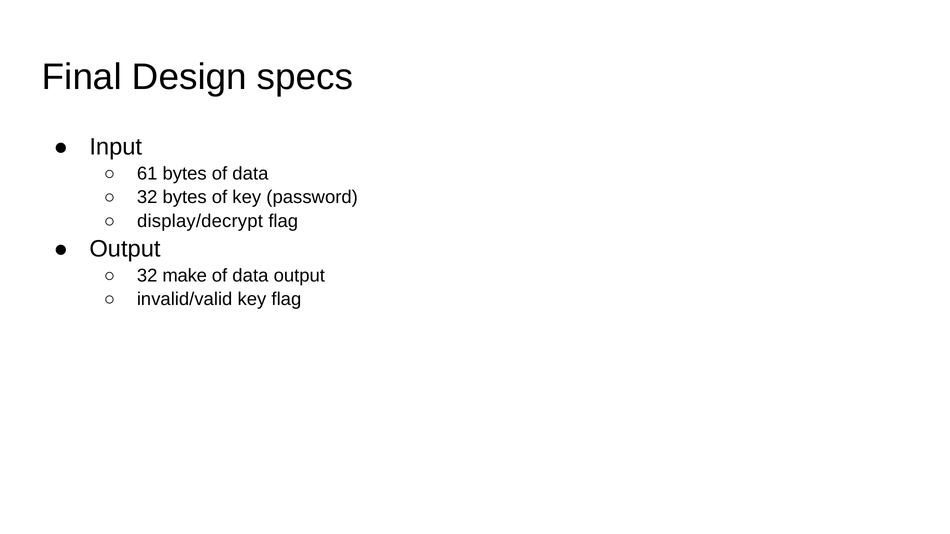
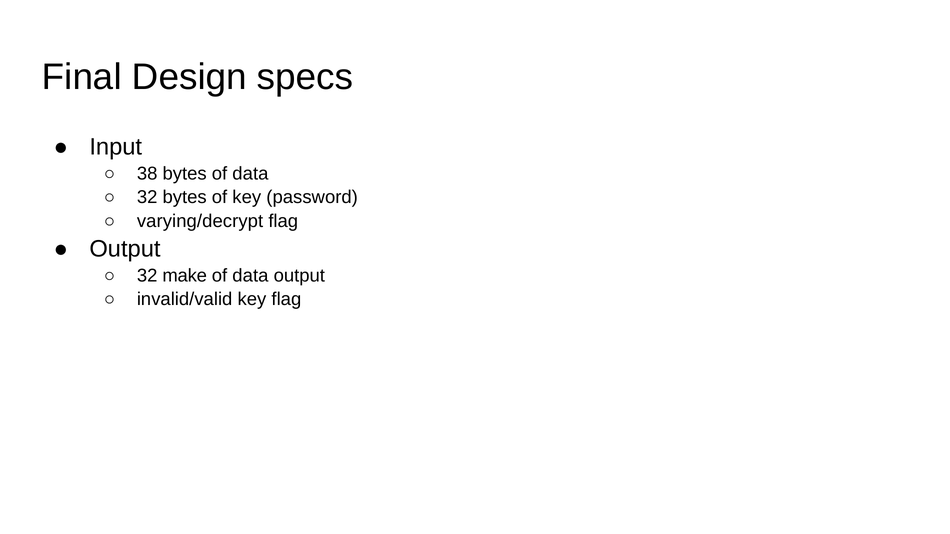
61: 61 -> 38 (147, 174)
display/decrypt: display/decrypt -> varying/decrypt (200, 221)
